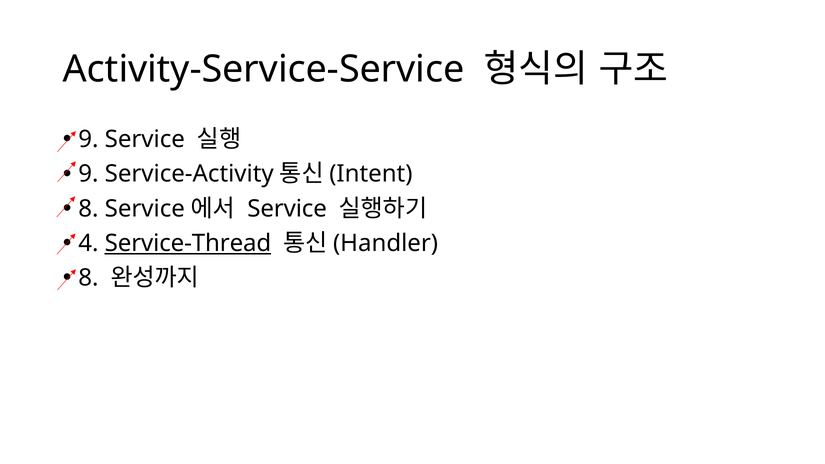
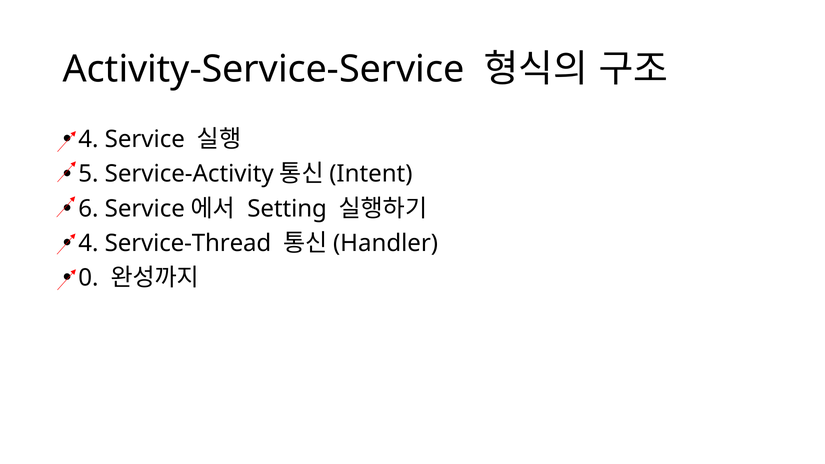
9: 9 -> 4 (88, 139)
9: 9 -> 5 (88, 174)
8: 8 -> 6 (88, 209)
Service: Service -> Setting (287, 209)
Service-Thread underline: present -> none (188, 243)
8: 8 -> 0 (88, 278)
